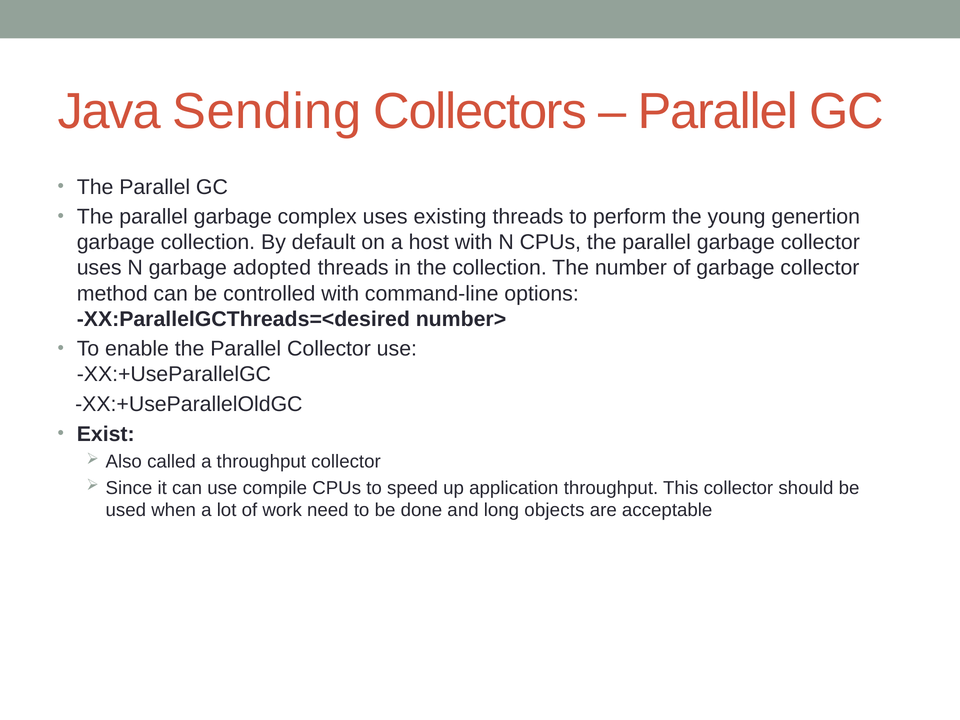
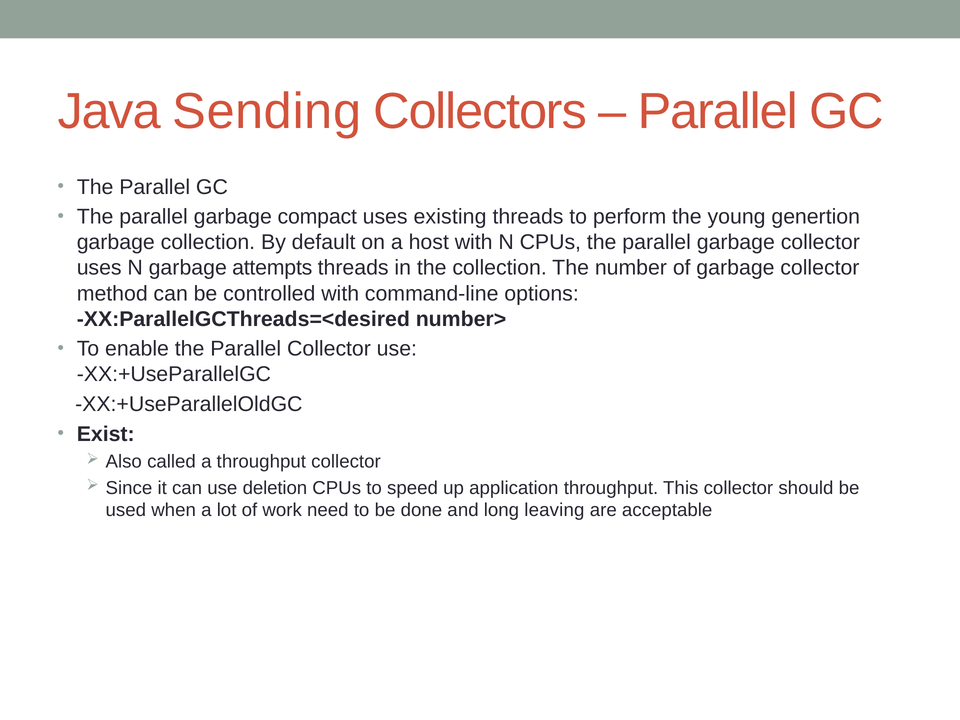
complex: complex -> compact (317, 217)
adopted: adopted -> attempts (272, 268)
compile: compile -> deletion (275, 488)
objects: objects -> leaving (554, 510)
